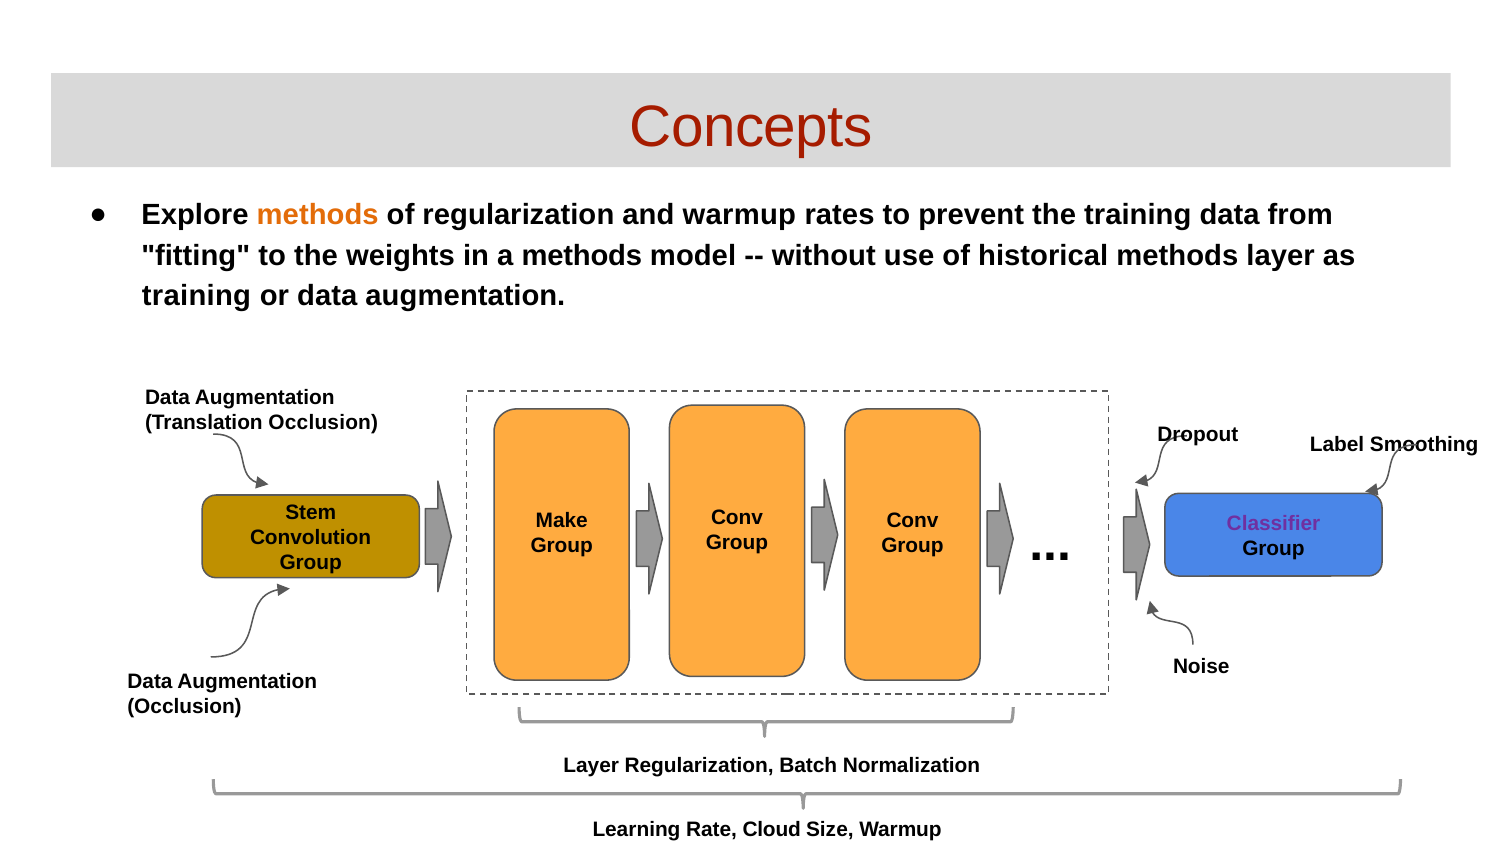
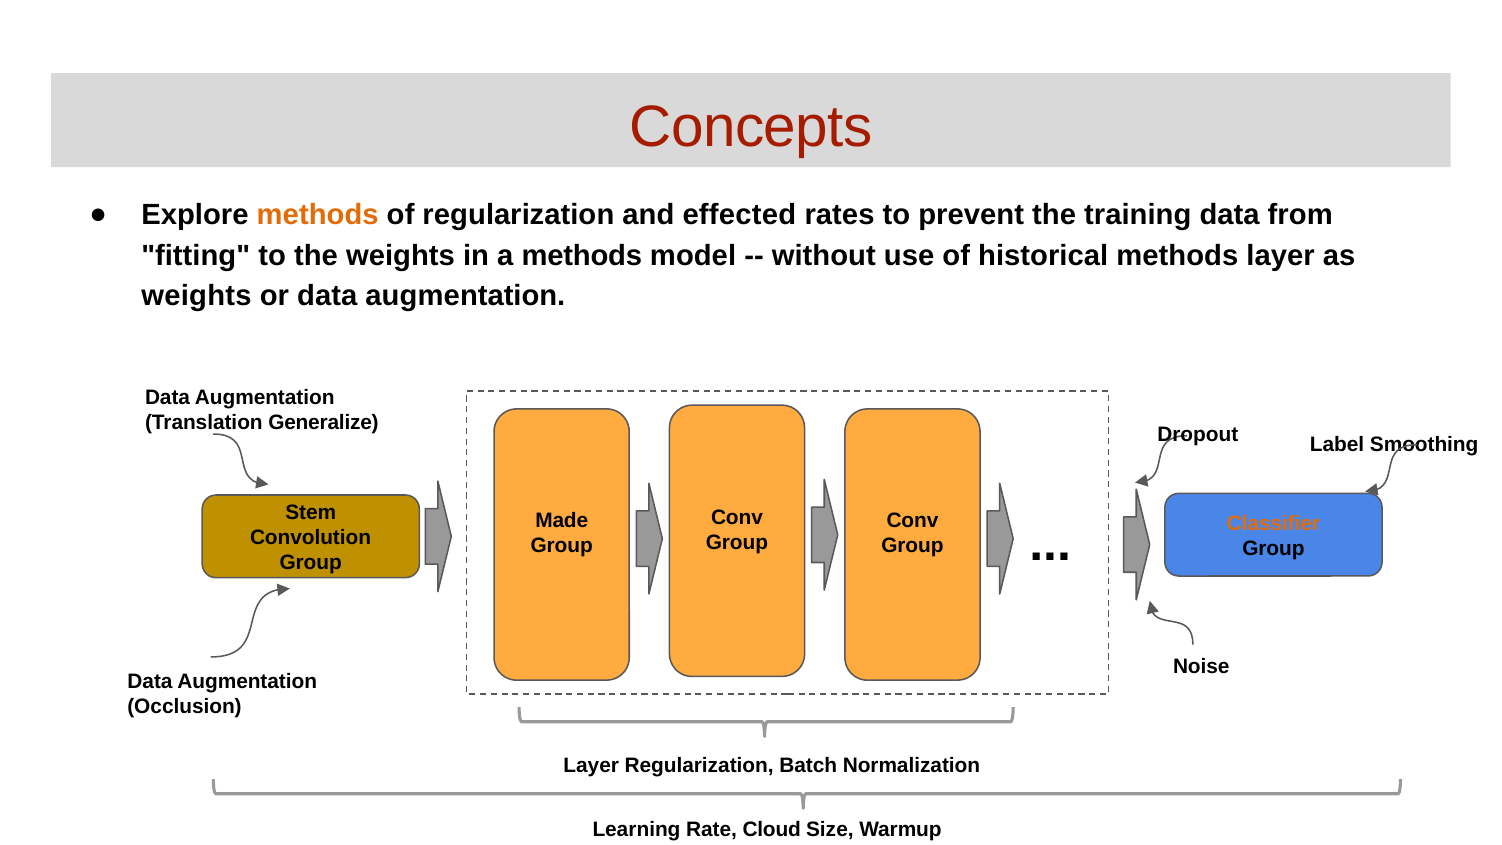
and warmup: warmup -> effected (739, 215)
training: training -> weights (196, 296)
Translation Occlusion: Occlusion -> Generalize (323, 422)
Make: Make -> Made (562, 521)
Classifier colour: purple -> orange (1274, 523)
